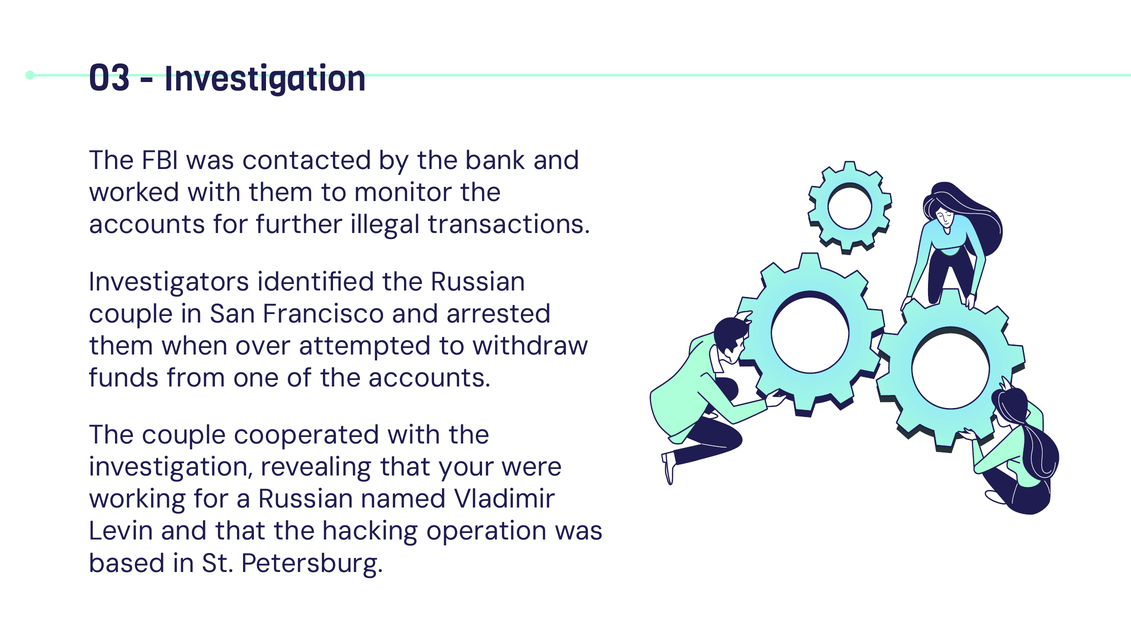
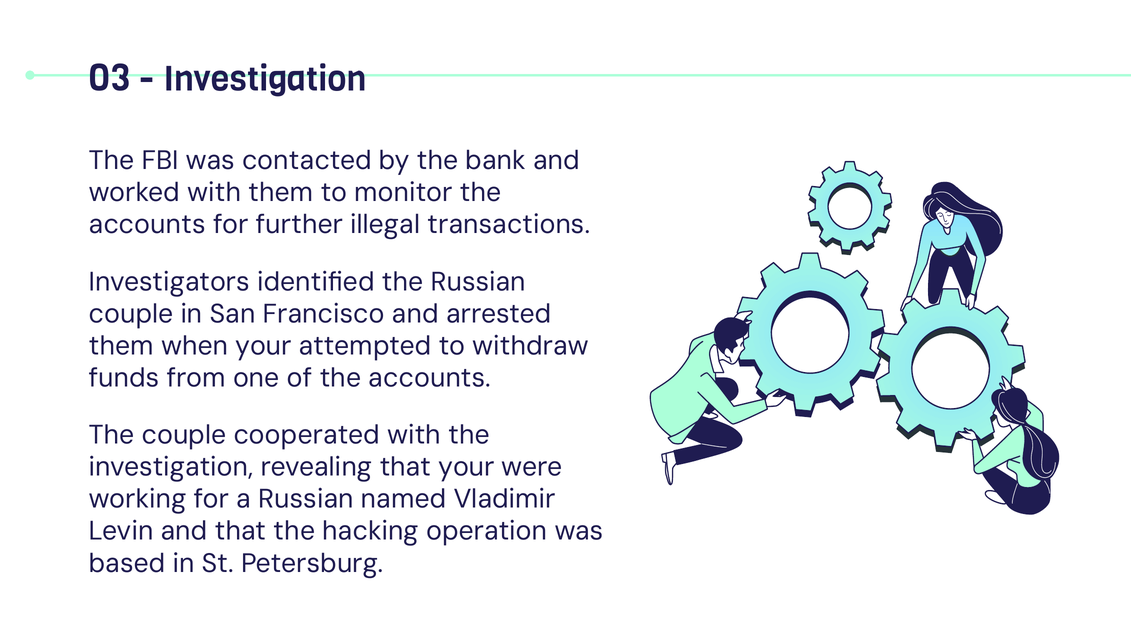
when over: over -> your (264, 346)
